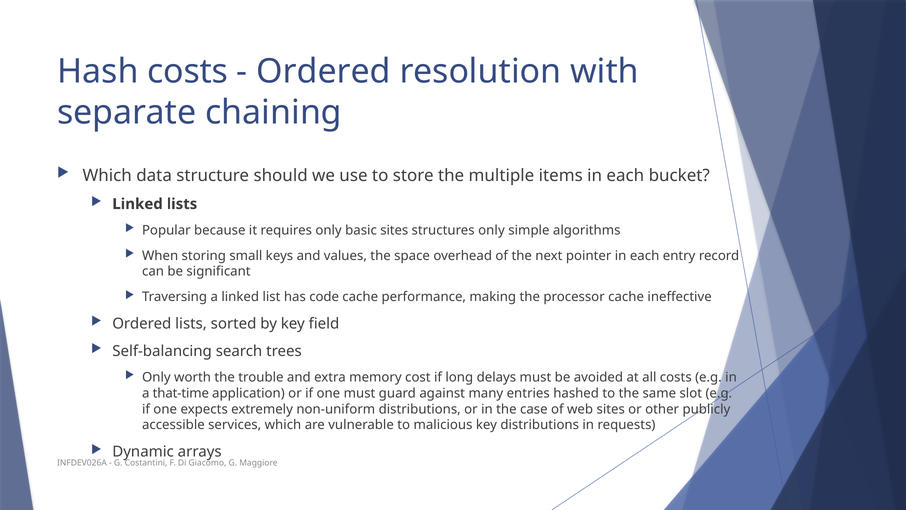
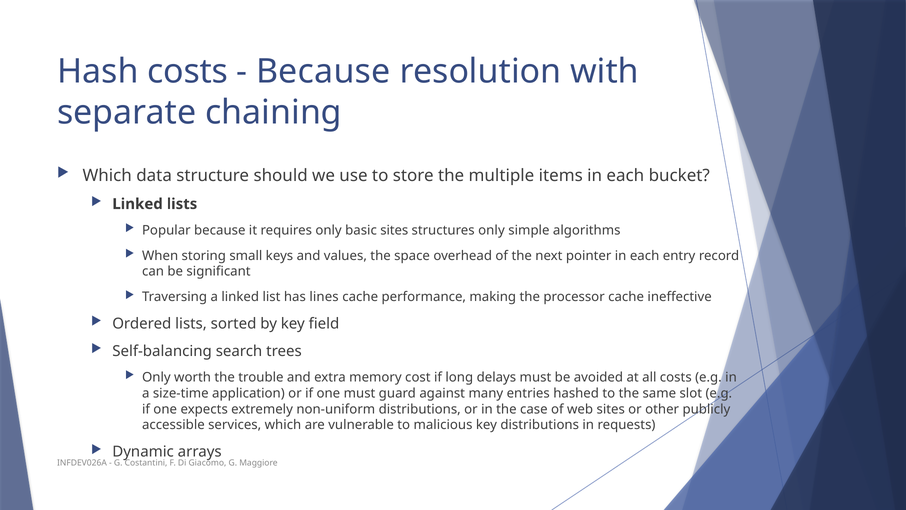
Ordered: Ordered -> Because (323, 71)
code: code -> lines (324, 297)
that-time: that-time -> size-time (181, 393)
